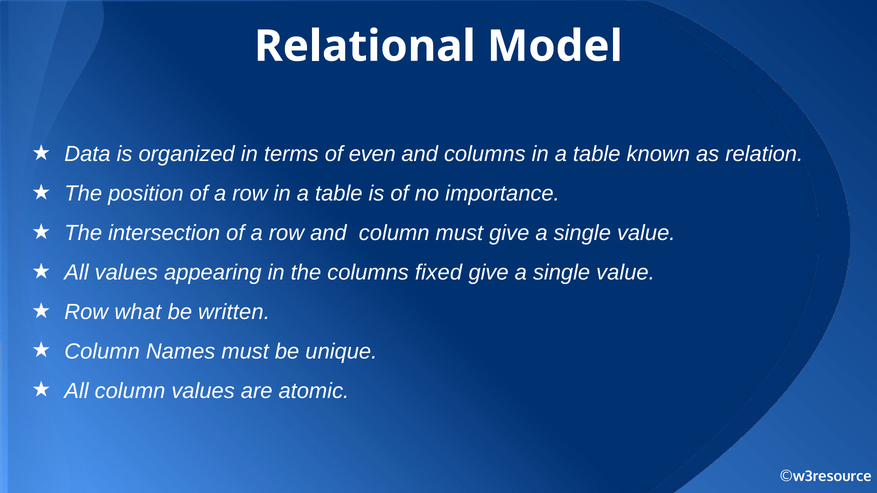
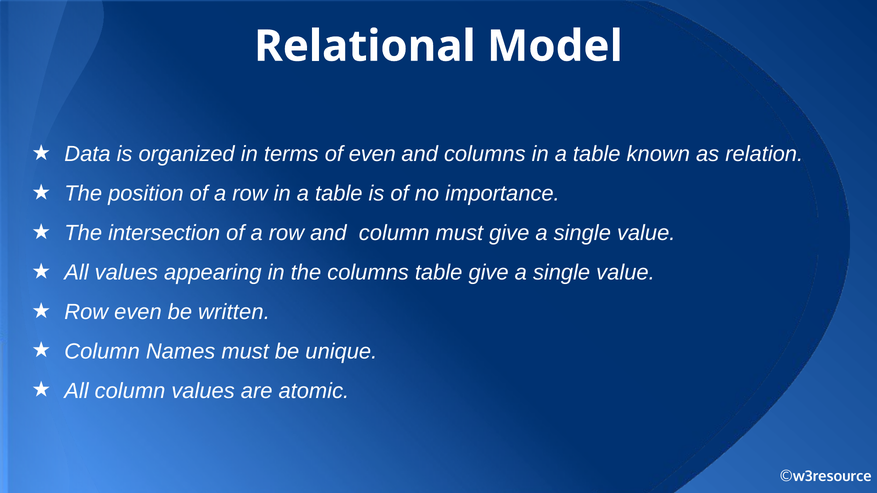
columns fixed: fixed -> table (439, 273)
Row what: what -> even (138, 312)
